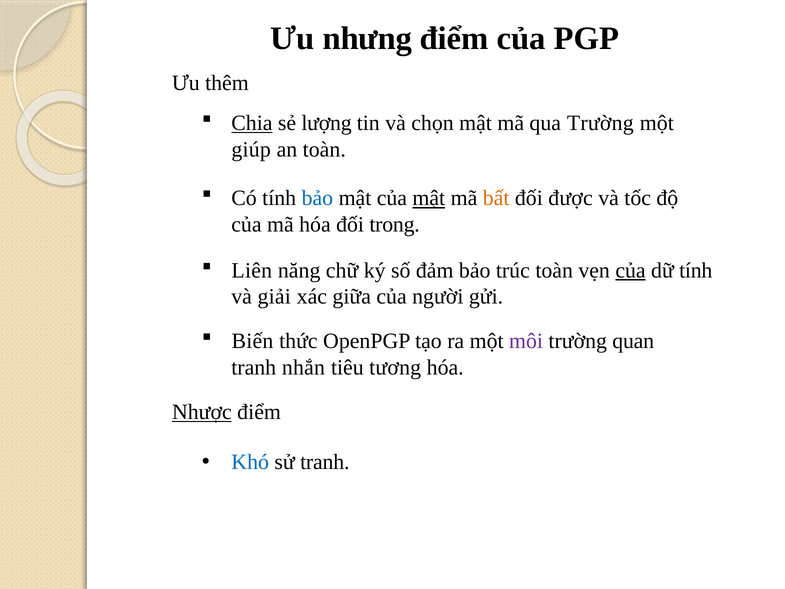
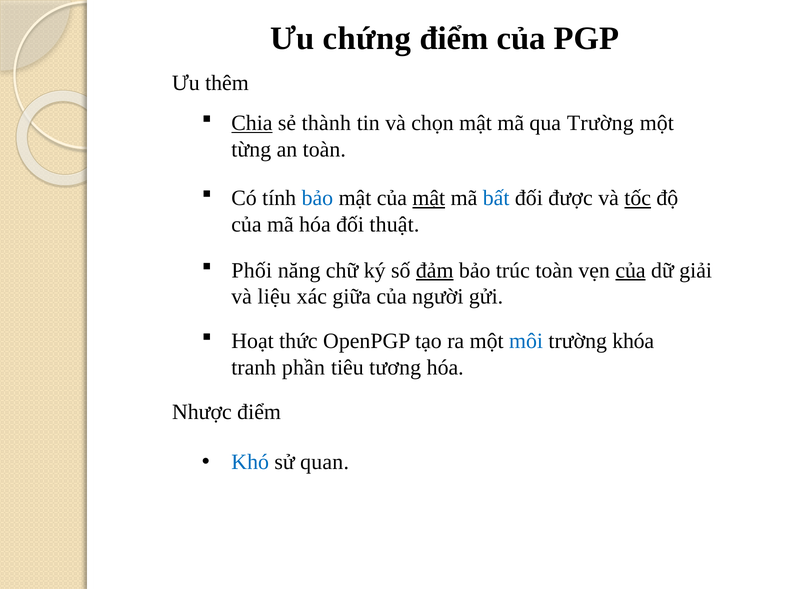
nhưng: nhưng -> chứng (367, 38)
lượng: lượng -> thành (326, 123)
giúp: giúp -> từng (251, 149)
bất colour: orange -> blue (496, 198)
tốc underline: none -> present (638, 198)
trong: trong -> thuật (394, 224)
Liên: Liên -> Phối (252, 270)
đảm underline: none -> present (435, 270)
dữ tính: tính -> giải (696, 270)
giải: giải -> liệu (274, 296)
Biến: Biến -> Hoạt (253, 341)
môi colour: purple -> blue (526, 341)
quan: quan -> khóa (633, 341)
nhắn: nhắn -> phần (303, 367)
Nhược underline: present -> none (202, 412)
sử tranh: tranh -> quan (325, 462)
